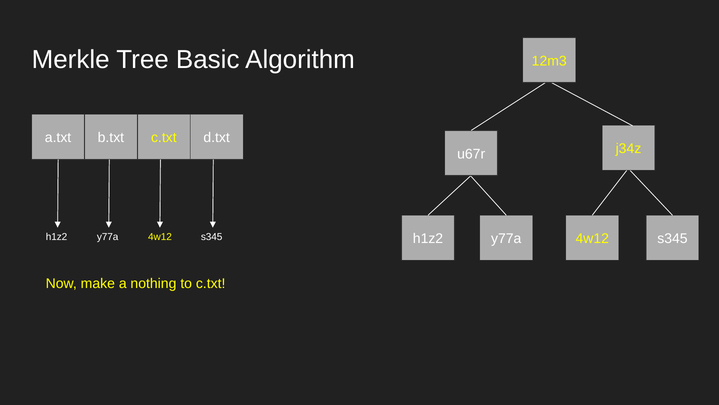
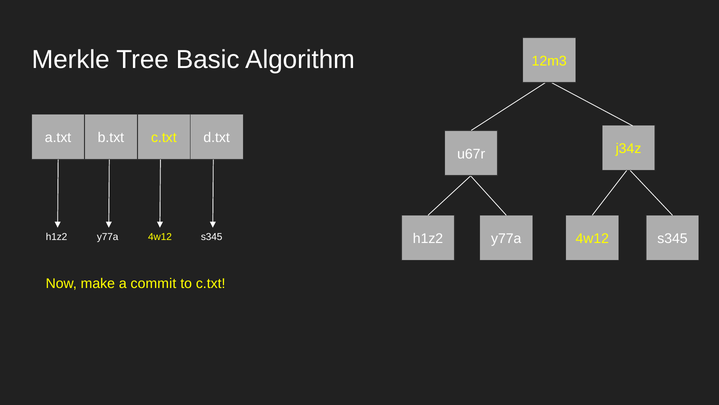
nothing: nothing -> commit (153, 283)
